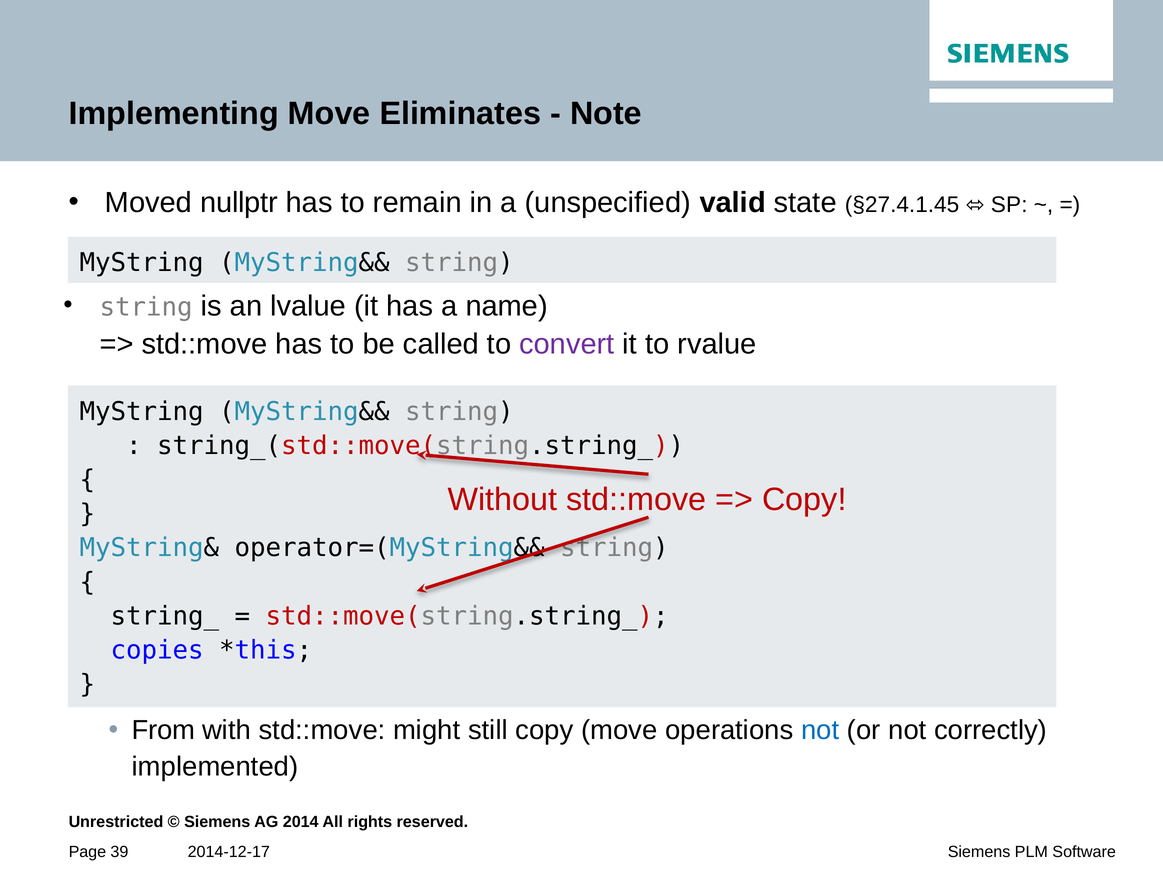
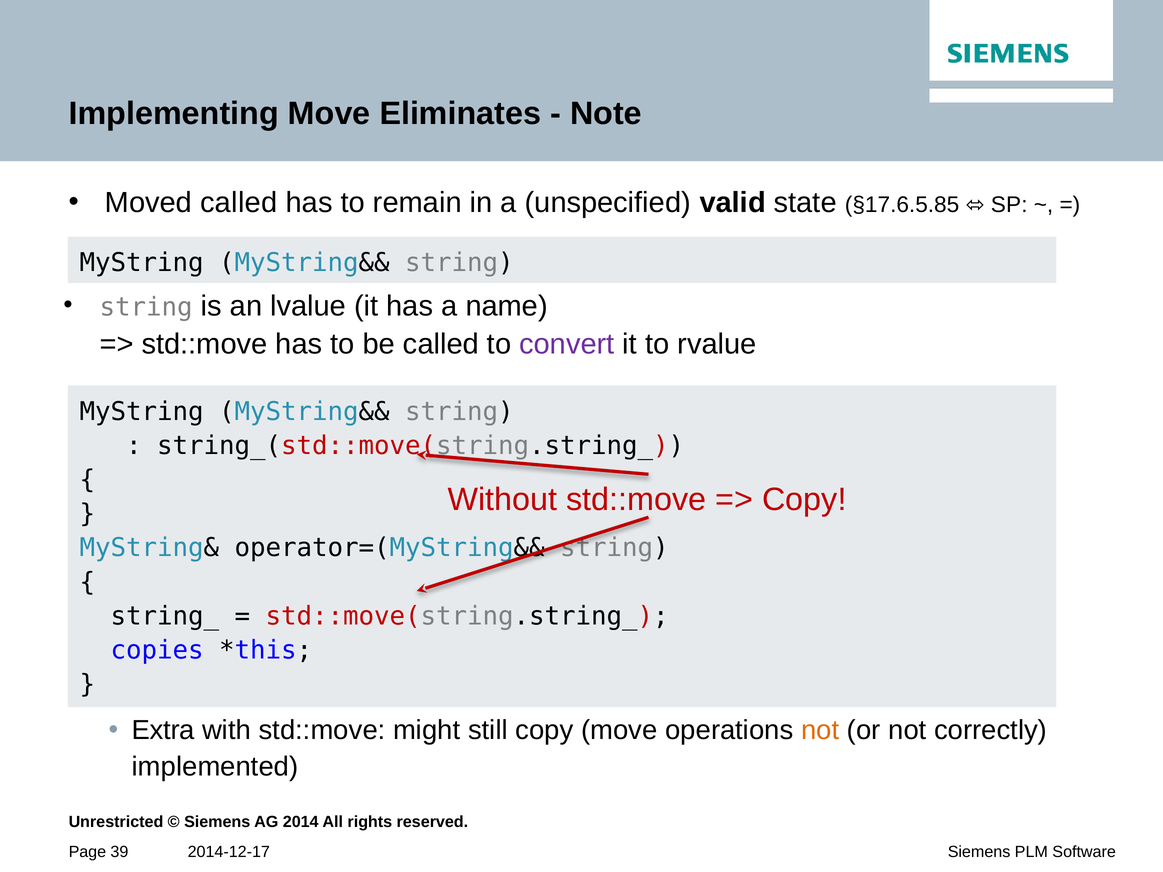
Moved nullptr: nullptr -> called (239, 203)
§27.4.1.45: §27.4.1.45 -> §17.6.5.85 (902, 205)
From: From -> Extra (163, 731)
not colour: blue -> orange (820, 731)
